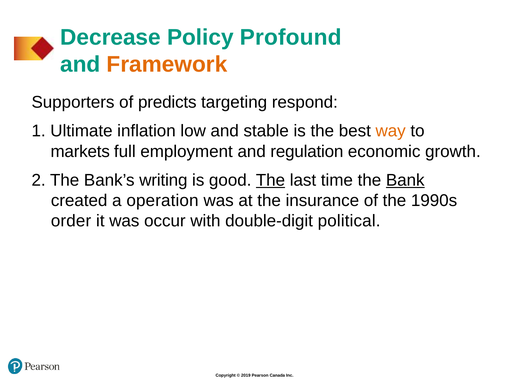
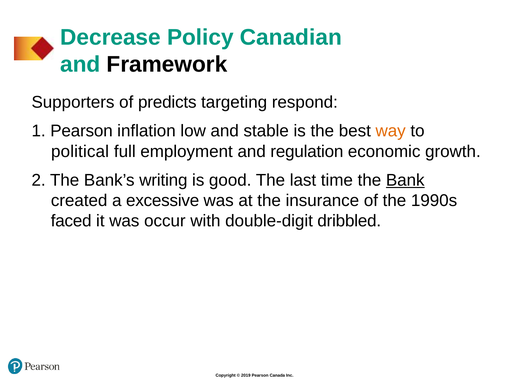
Profound: Profound -> Canadian (291, 37)
Framework colour: orange -> black (167, 64)
1 Ultimate: Ultimate -> Pearson (82, 131)
markets: markets -> political (80, 151)
The underline: present -> none (270, 180)
operation: operation -> excessive (163, 201)
order: order -> faced (71, 221)
political: political -> dribbled (349, 221)
